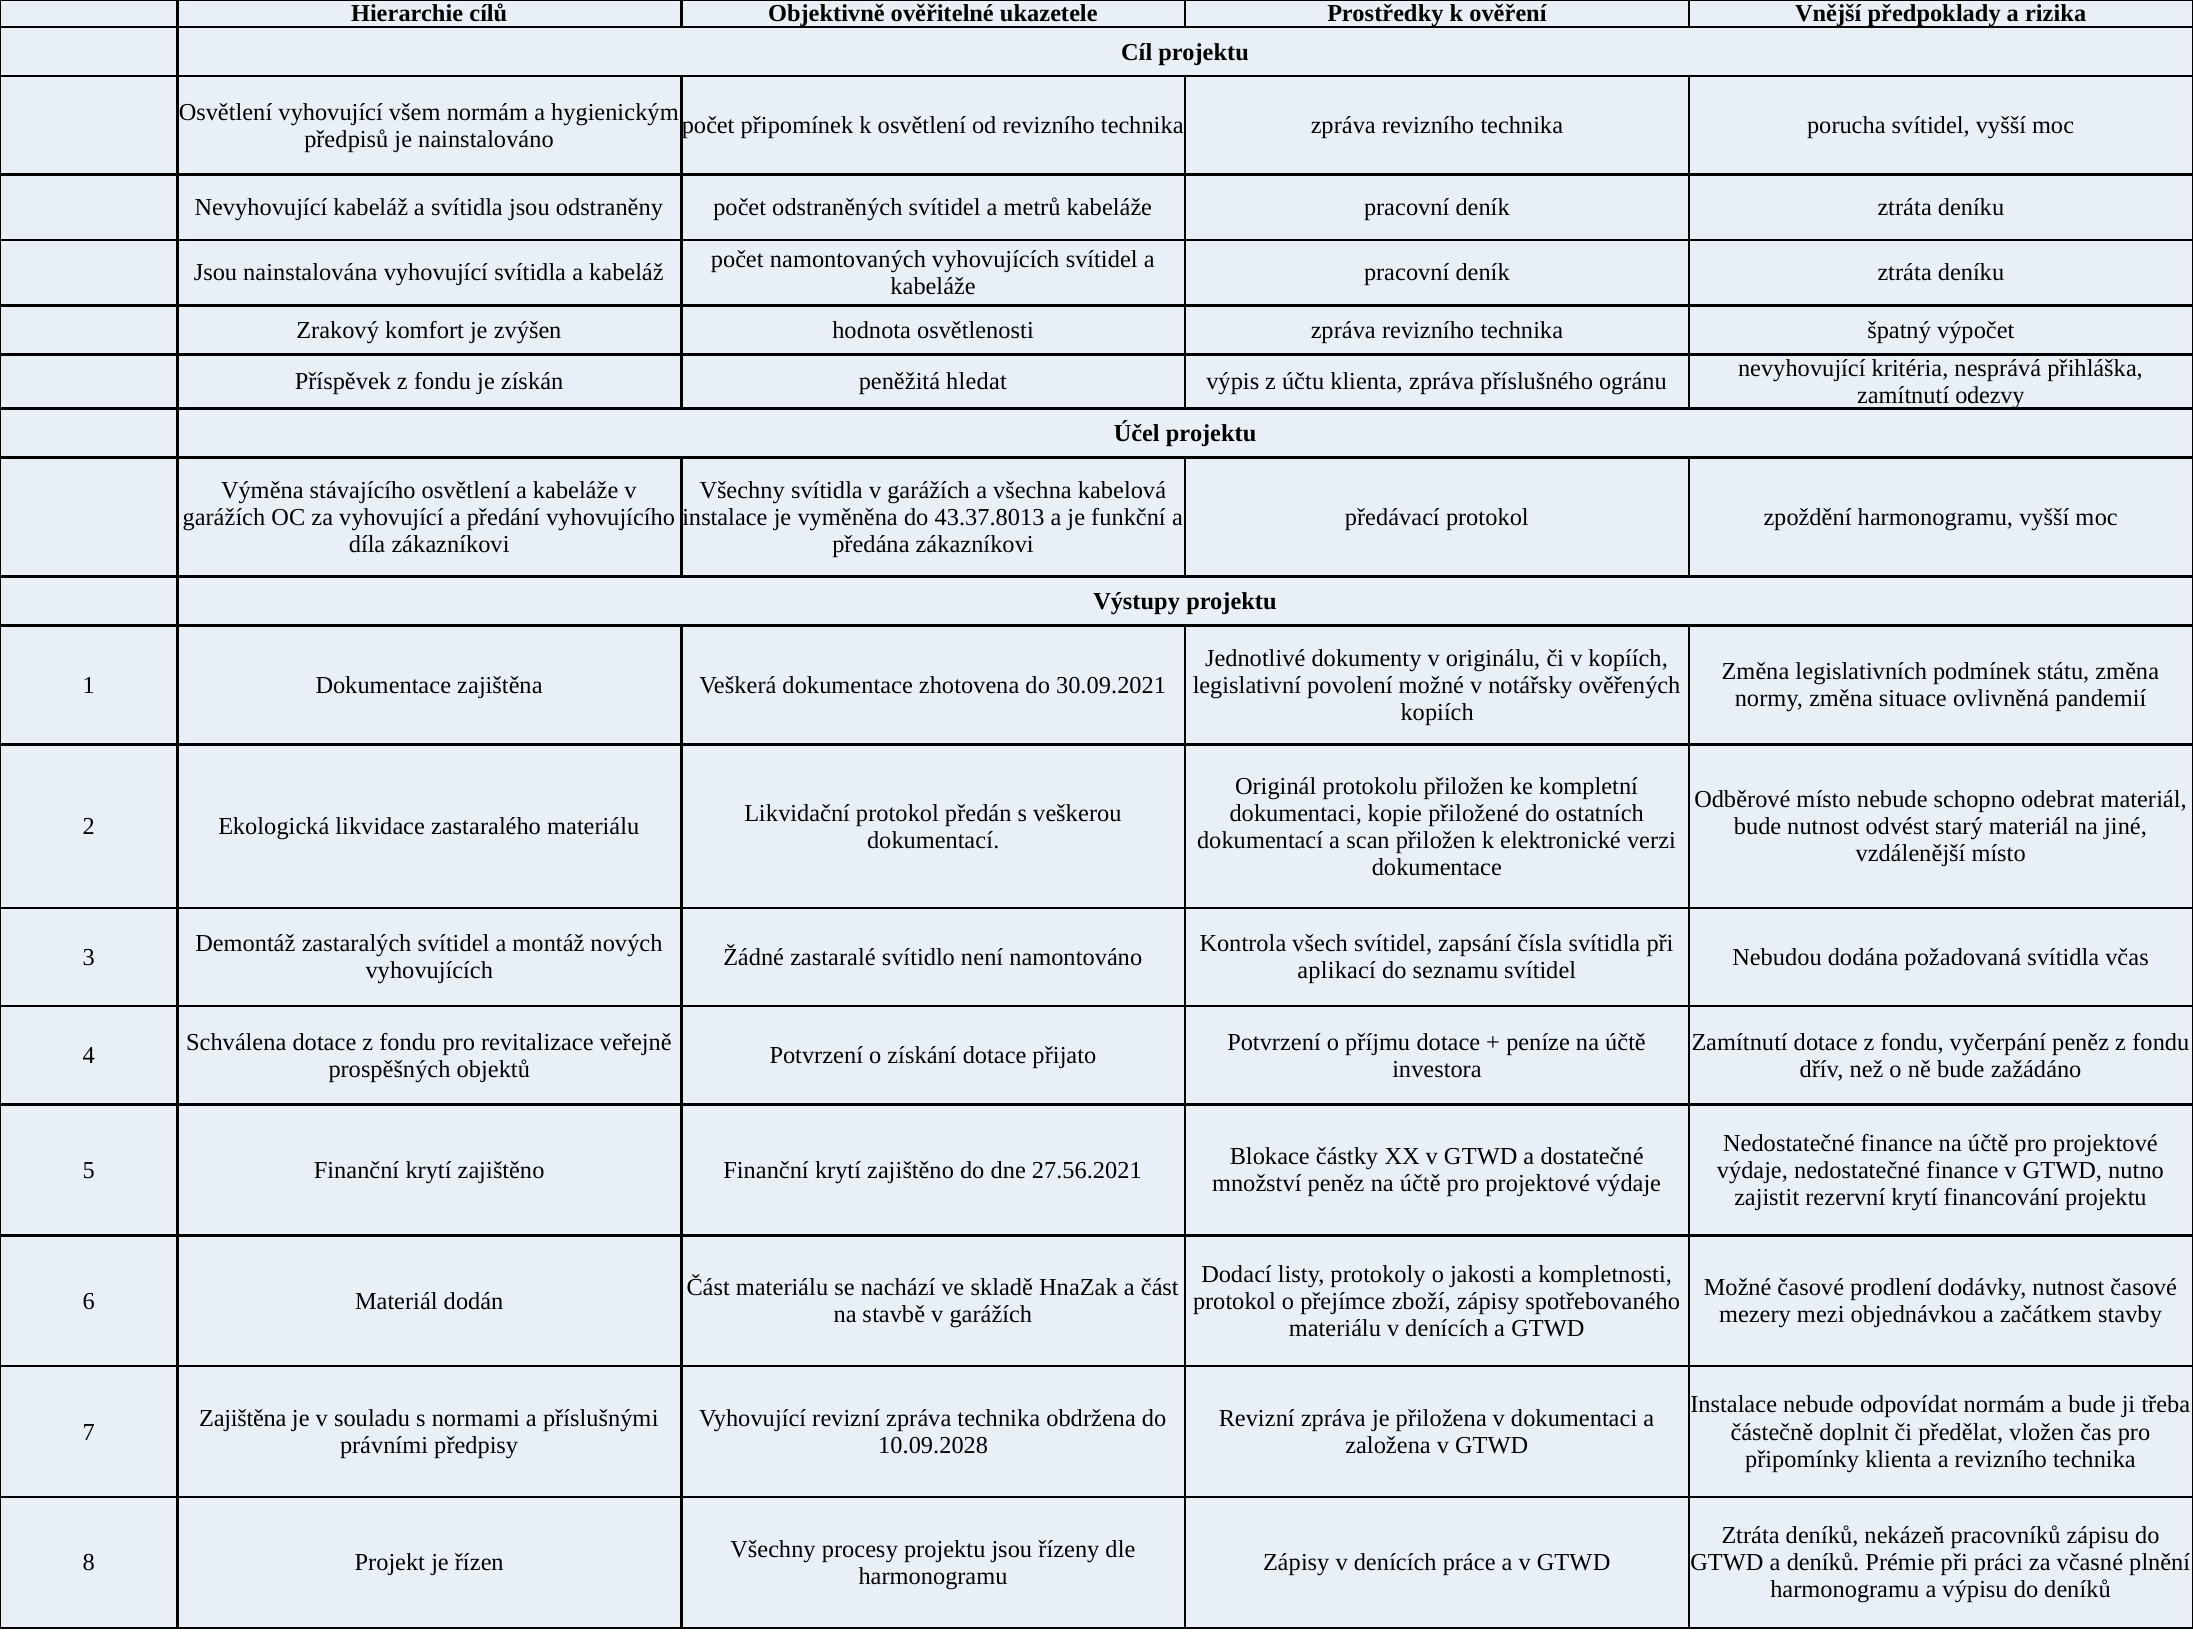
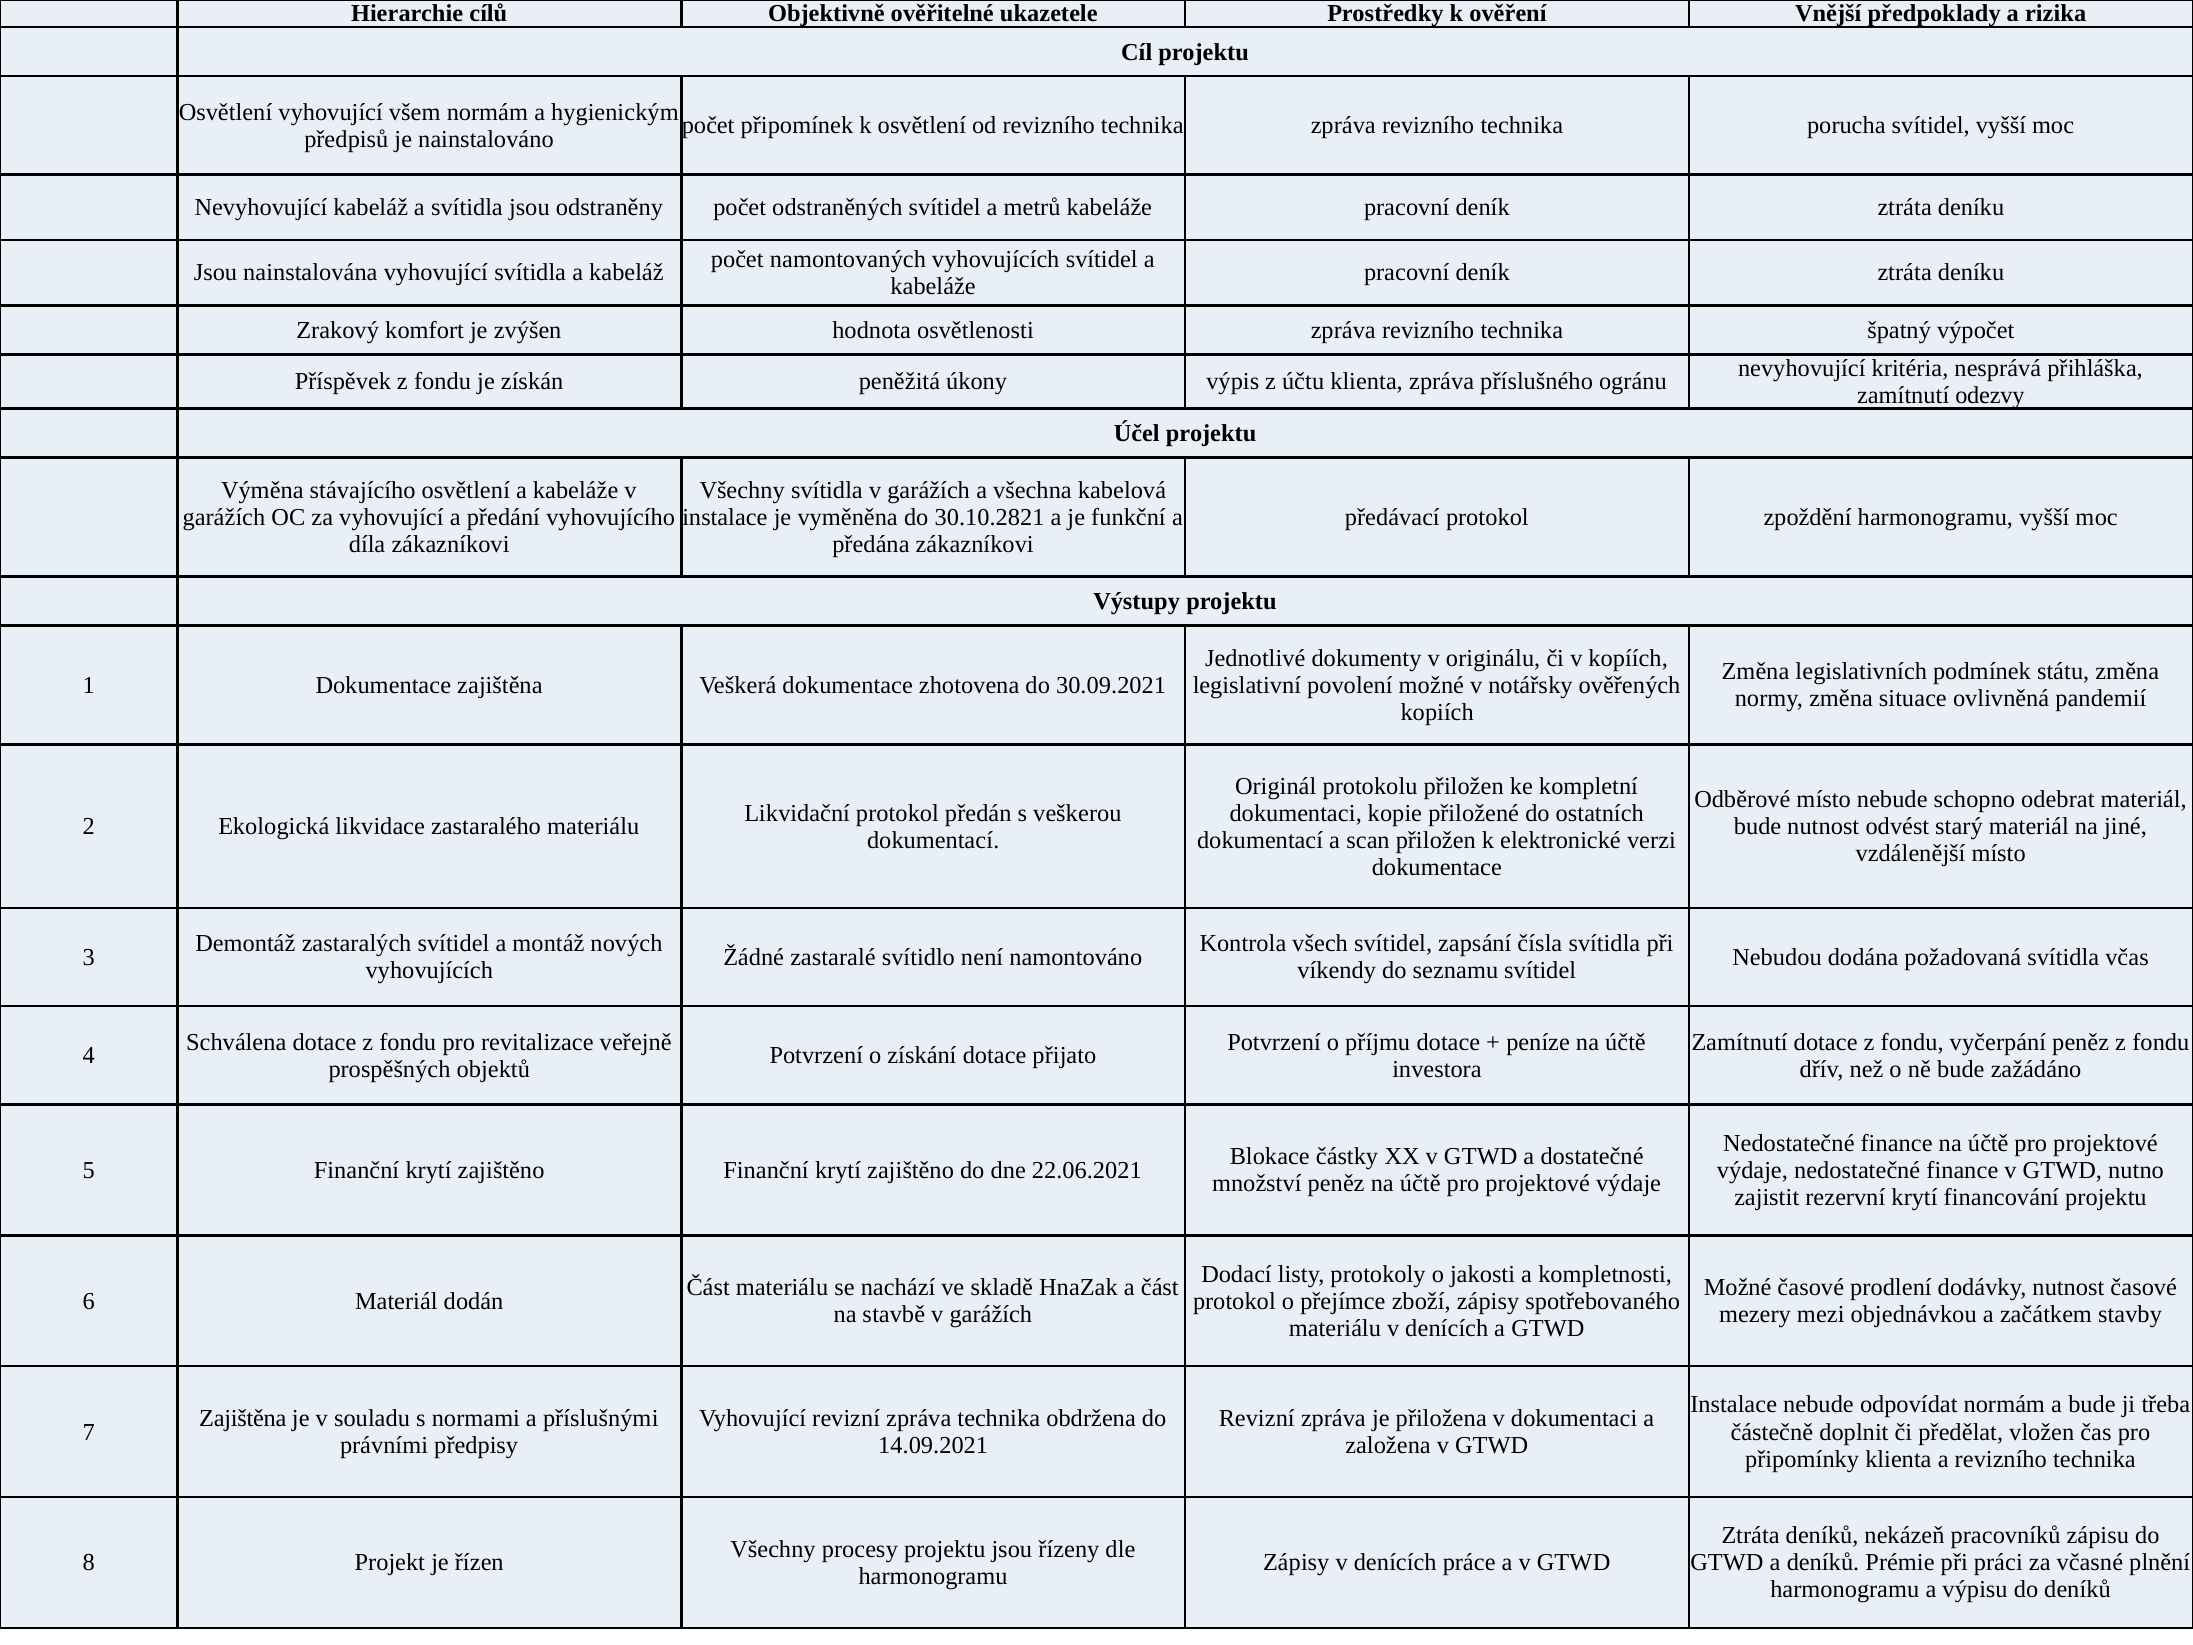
hledat: hledat -> úkony (977, 382)
43.37.8013: 43.37.8013 -> 30.10.2821 (990, 517)
aplikací: aplikací -> víkendy (1337, 971)
27.56.2021: 27.56.2021 -> 22.06.2021 (1087, 1170)
10.09.2028: 10.09.2028 -> 14.09.2021 (933, 1445)
